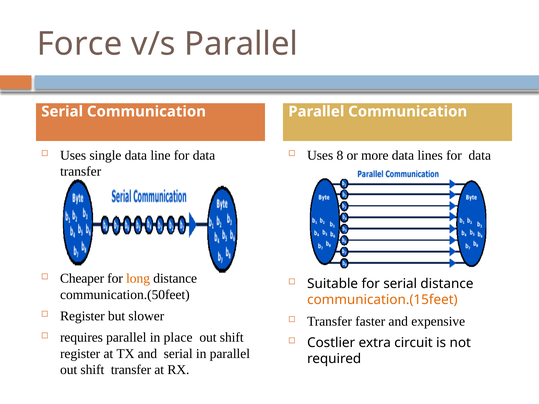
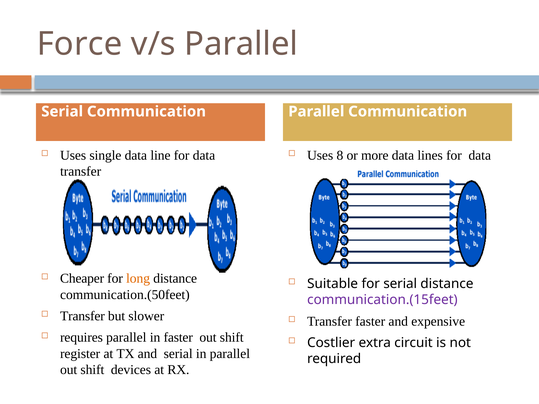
communication.(15feet colour: orange -> purple (382, 300)
Register: Register -> Transfer (82, 316)
in place: place -> faster (178, 338)
shift transfer: transfer -> devices (131, 370)
